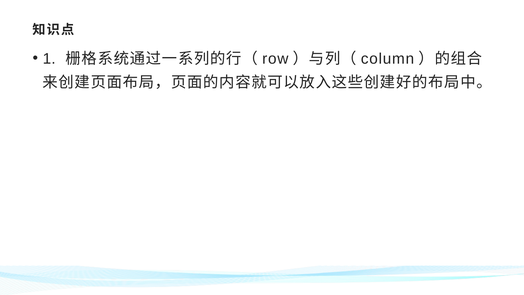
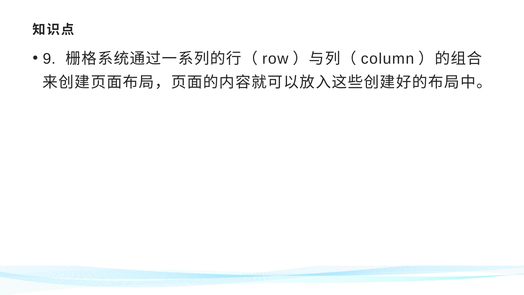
1: 1 -> 9 (49, 59)
